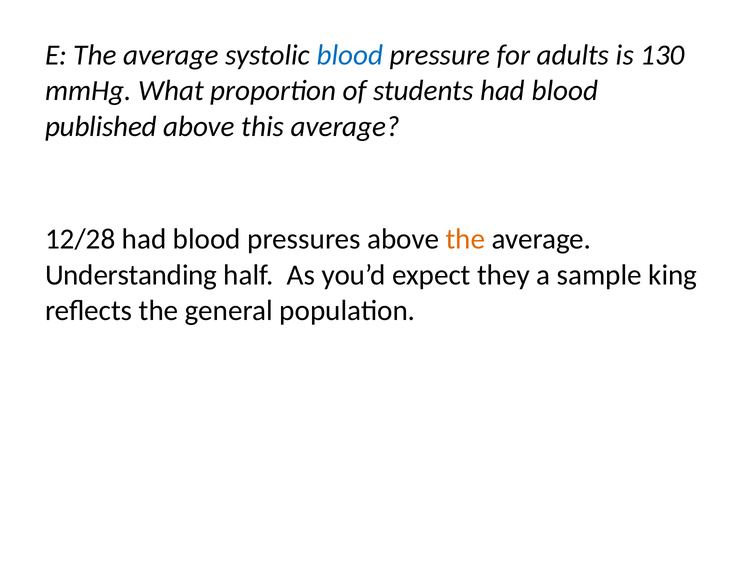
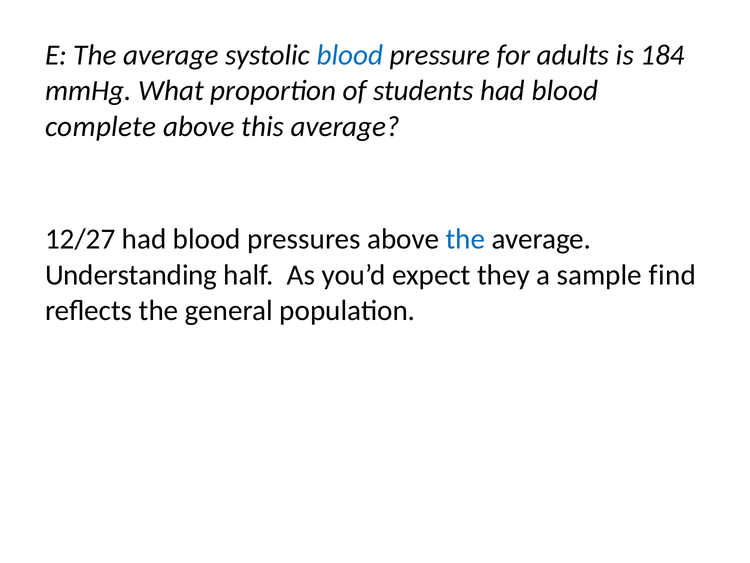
130: 130 -> 184 (663, 55)
published: published -> complete (101, 126)
12/28: 12/28 -> 12/27 (80, 239)
the colour: orange -> blue (465, 239)
king: king -> find (673, 275)
